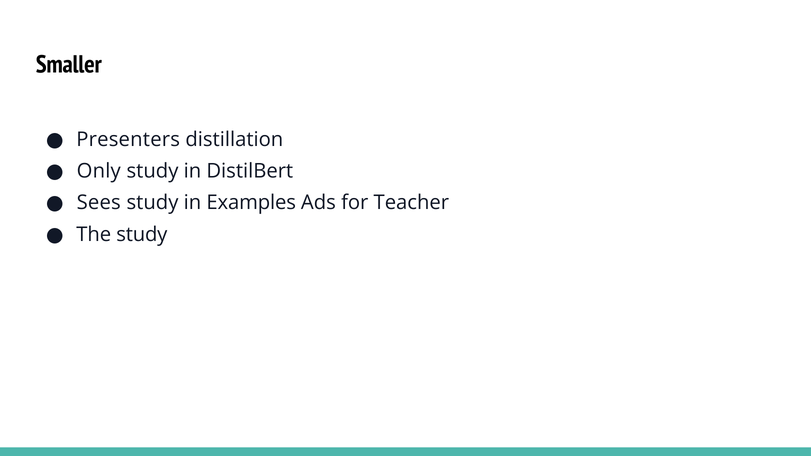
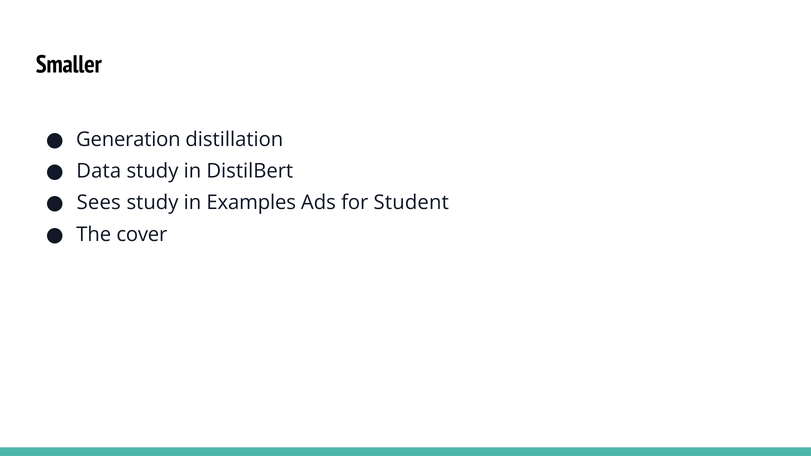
Presenters: Presenters -> Generation (128, 139)
Only: Only -> Data (99, 171)
Teacher: Teacher -> Student (411, 203)
The study: study -> cover (142, 235)
